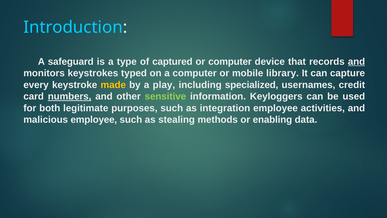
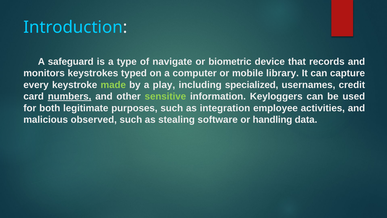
captured: captured -> navigate (172, 62)
or computer: computer -> biometric (230, 62)
and underline: present -> none (356, 62)
made colour: yellow -> light green (113, 85)
malicious employee: employee -> observed (94, 120)
methods: methods -> software (218, 120)
enabling: enabling -> handling (272, 120)
